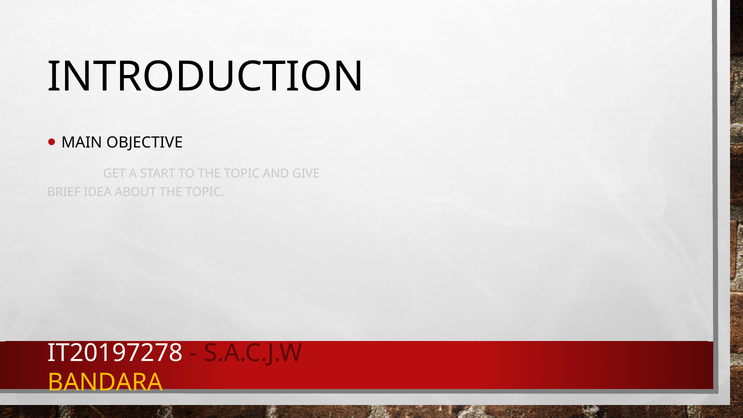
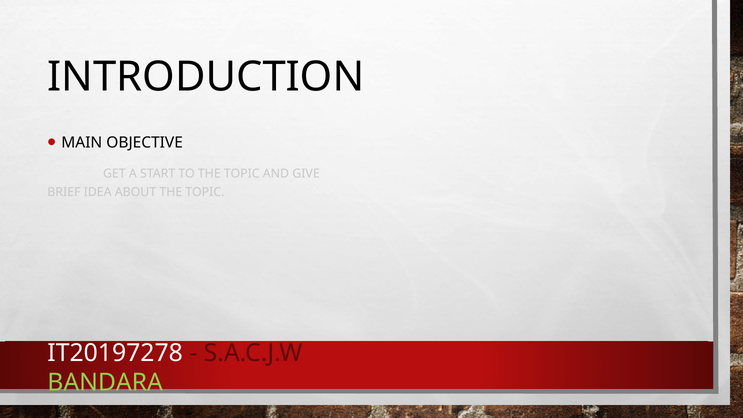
BANDARA colour: yellow -> light green (105, 383)
